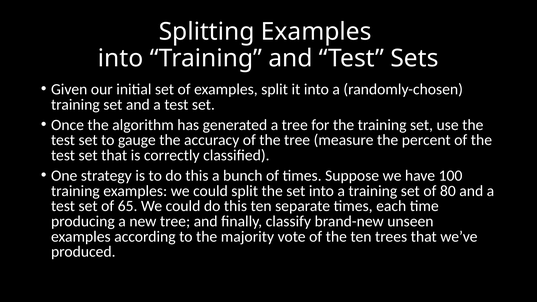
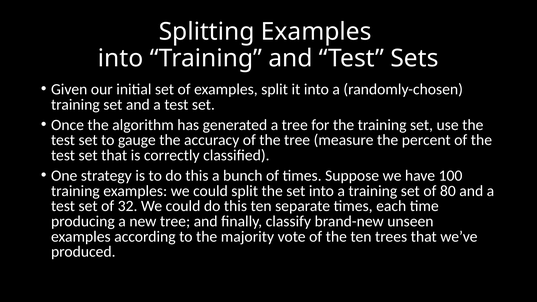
65: 65 -> 32 (128, 206)
